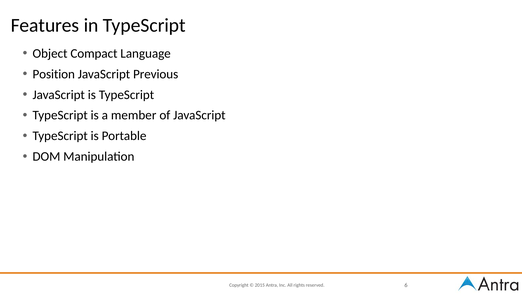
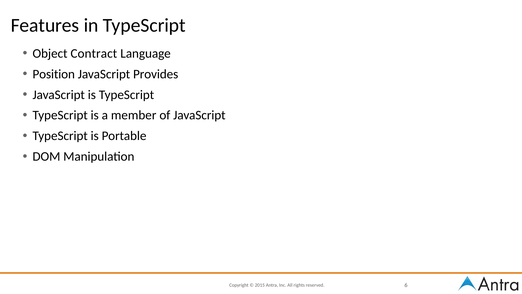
Compact: Compact -> Contract (94, 53)
Previous: Previous -> Provides (156, 74)
